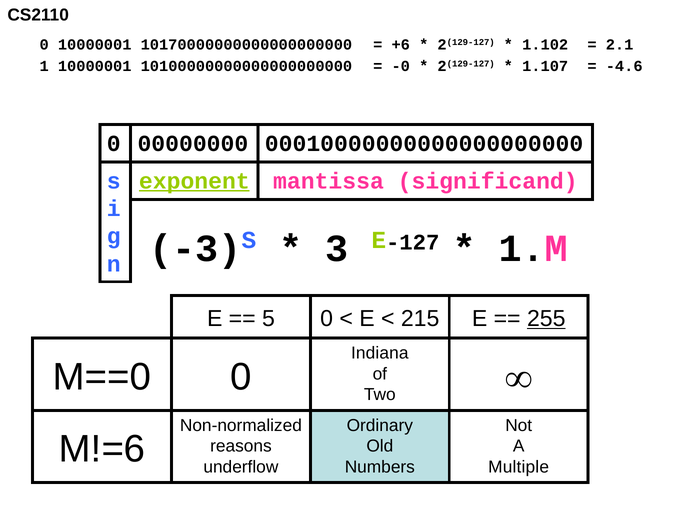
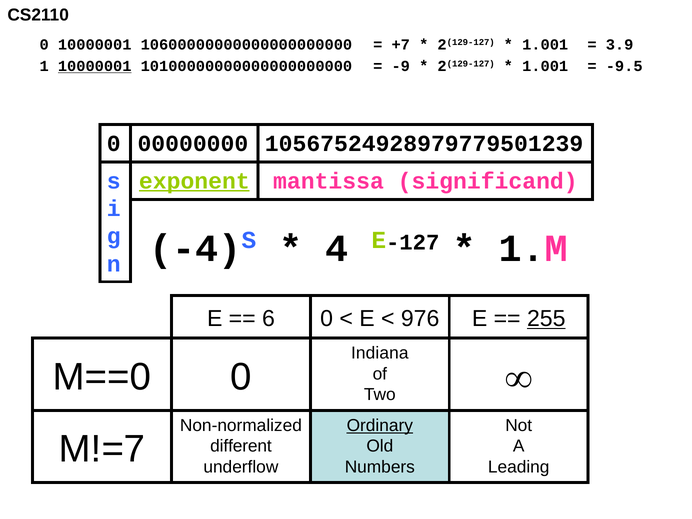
10170000000000000000000: 10170000000000000000000 -> 10600000000000000000000 (246, 45)
+6: +6 -> +7 (401, 45)
1.102: 1.102 -> 1.001 (545, 45)
2.1: 2.1 -> 3.9 (620, 45)
10000001 underline: none -> present (95, 66)
-0: -0 -> -9 (401, 66)
1.107: 1.107 -> 1.001 (545, 66)
-4.6: -4.6 -> -9.5 (624, 66)
00010000000000000000000: 00010000000000000000000 -> 10567524928979779501239 (424, 143)
-3: -3 -> -4 (195, 248)
3: 3 -> 4 (337, 248)
5: 5 -> 6 (269, 319)
215: 215 -> 976 (420, 319)
Ordinary underline: none -> present (380, 425)
M!=6: M!=6 -> M!=7 (102, 449)
reasons: reasons -> different (241, 446)
Multiple: Multiple -> Leading (519, 467)
